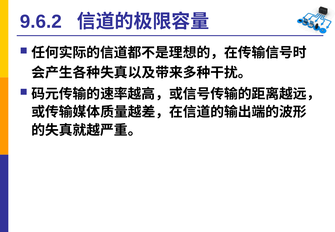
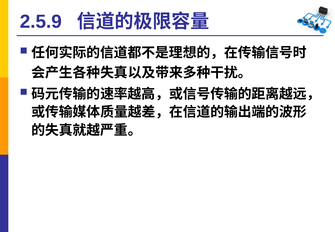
9.6.2: 9.6.2 -> 2.5.9 (41, 22)
